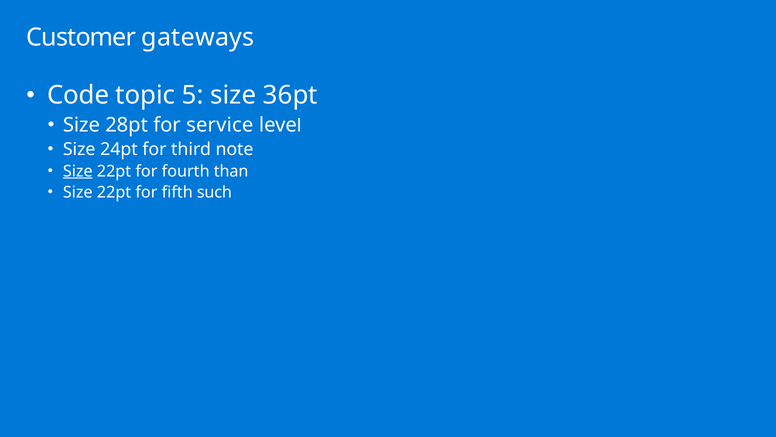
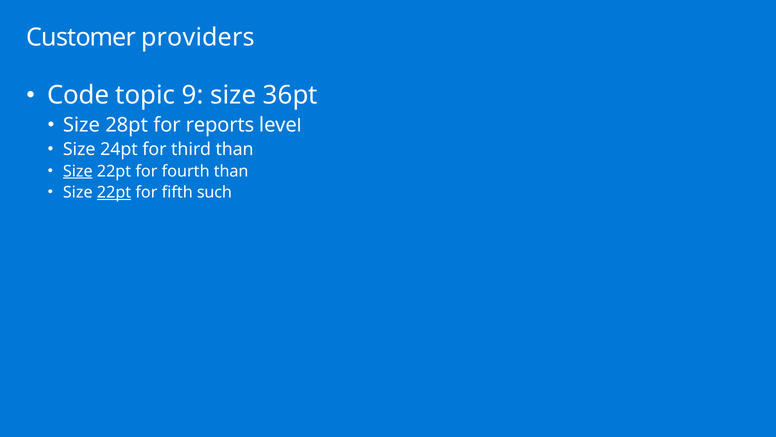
gateways: gateways -> providers (198, 38)
5: 5 -> 9 (193, 95)
service: service -> reports (220, 125)
third note: note -> than (235, 149)
22pt underline: none -> present (114, 192)
